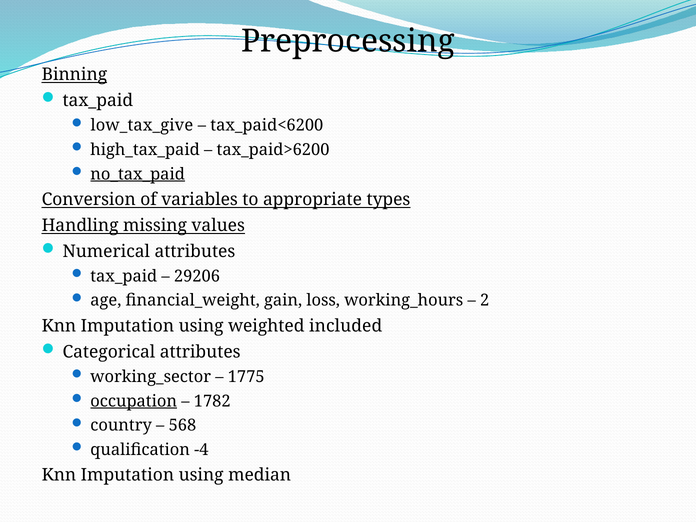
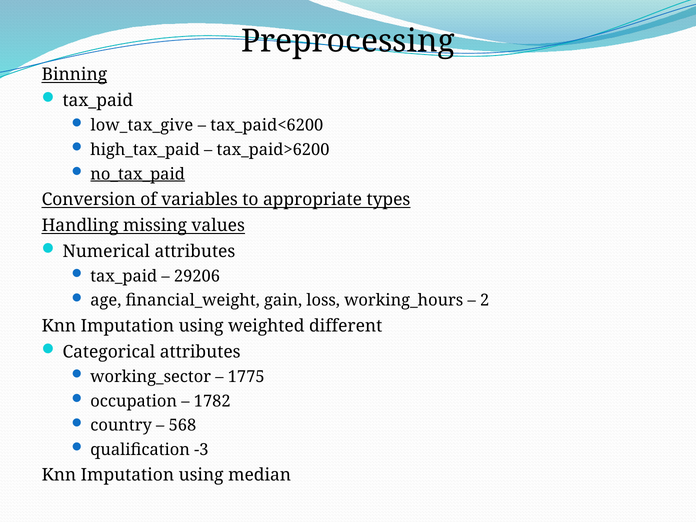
included: included -> different (346, 326)
occupation underline: present -> none (134, 401)
-4: -4 -> -3 (201, 450)
